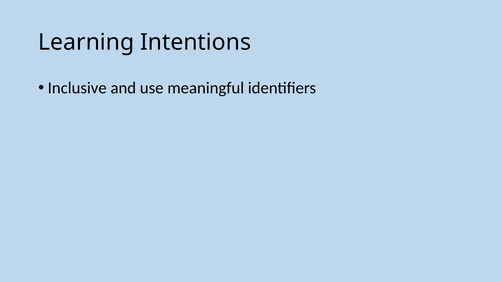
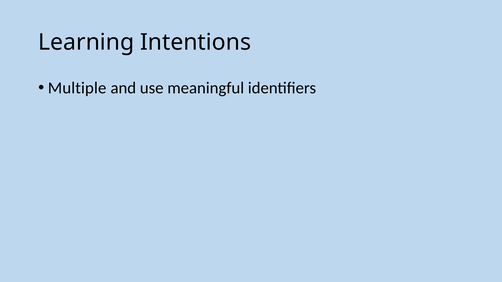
Inclusive: Inclusive -> Multiple (77, 88)
